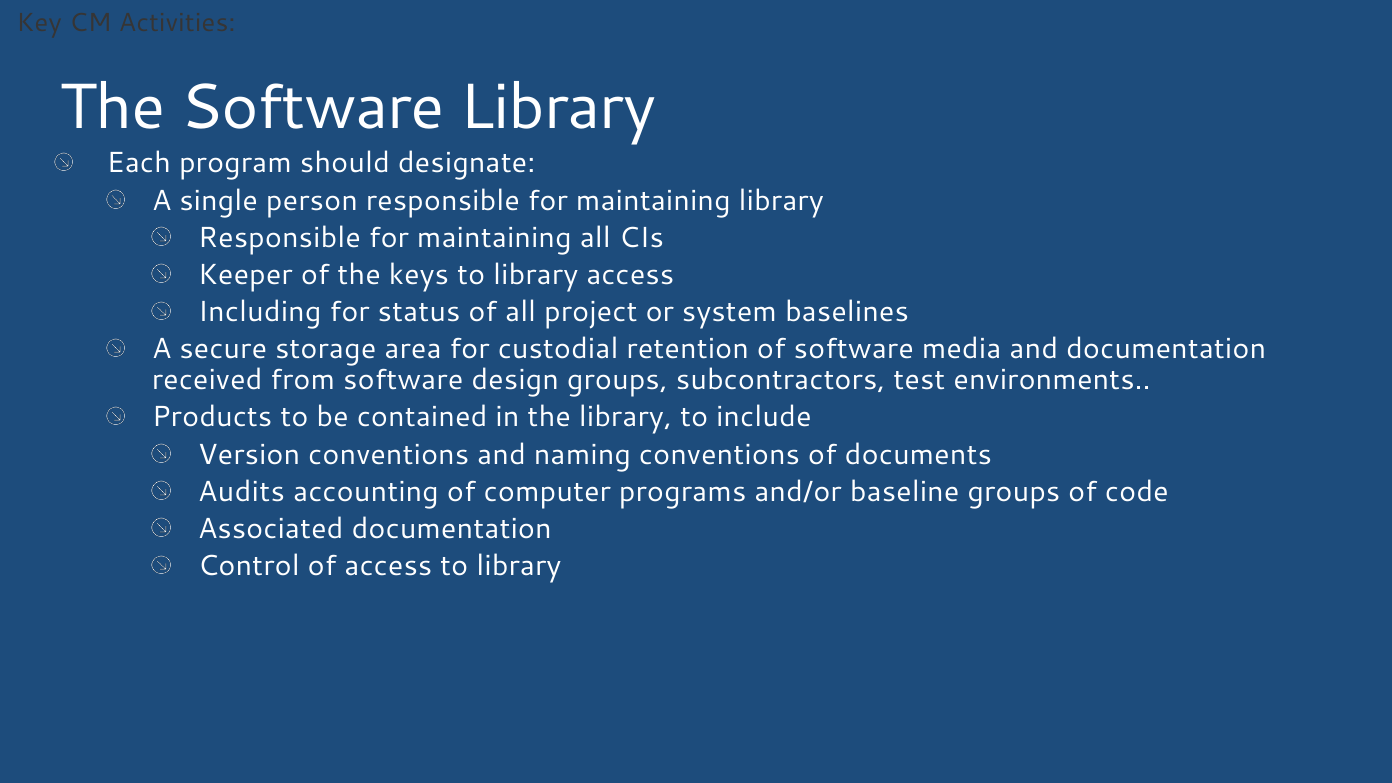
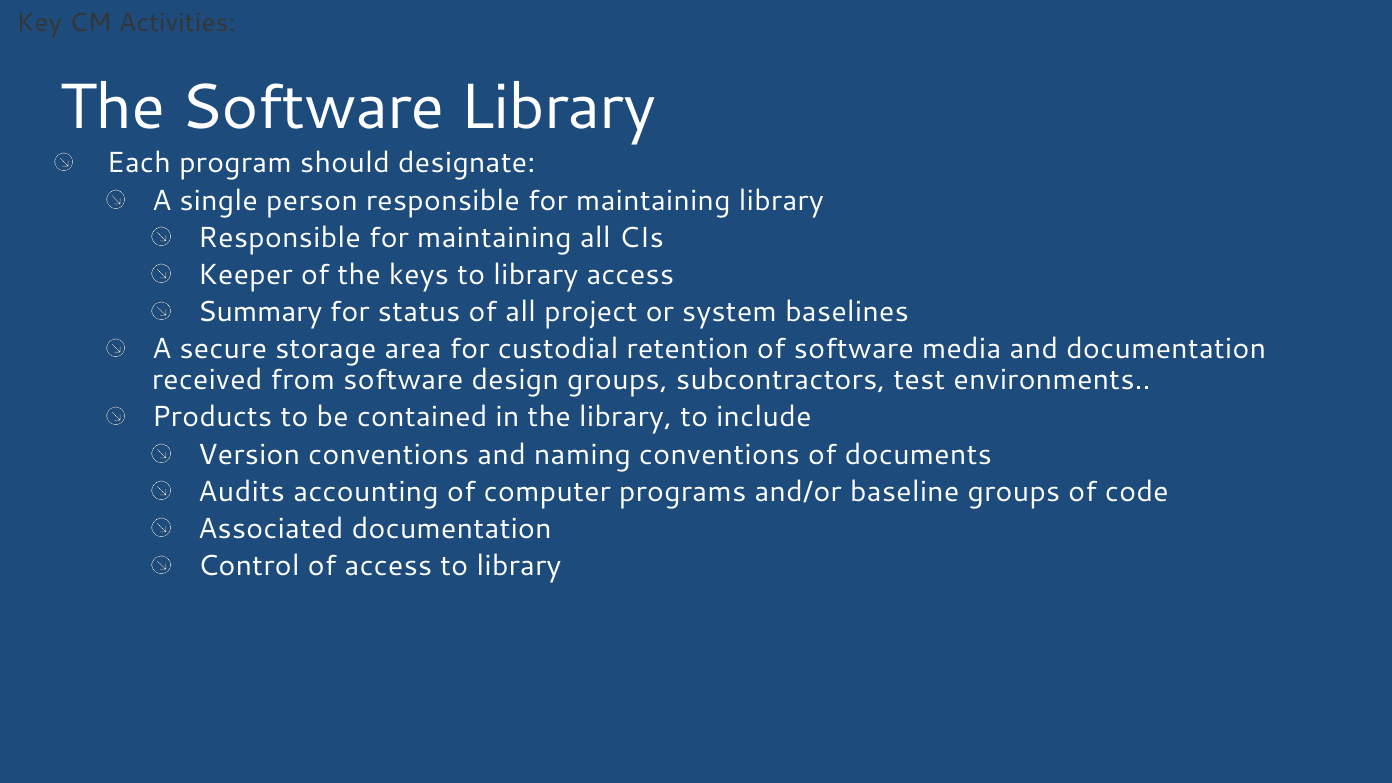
Including: Including -> Summary (260, 312)
